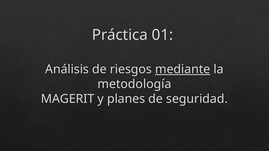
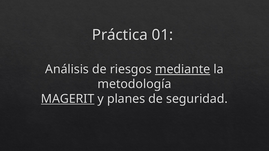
MAGERIT underline: none -> present (68, 99)
